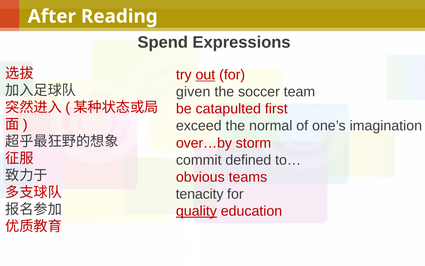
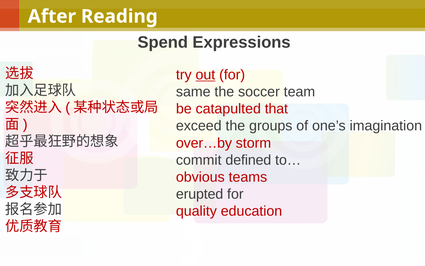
given: given -> same (193, 92)
first: first -> that (276, 109)
normal: normal -> groups (271, 126)
tenacity: tenacity -> erupted (200, 194)
quality underline: present -> none (196, 211)
